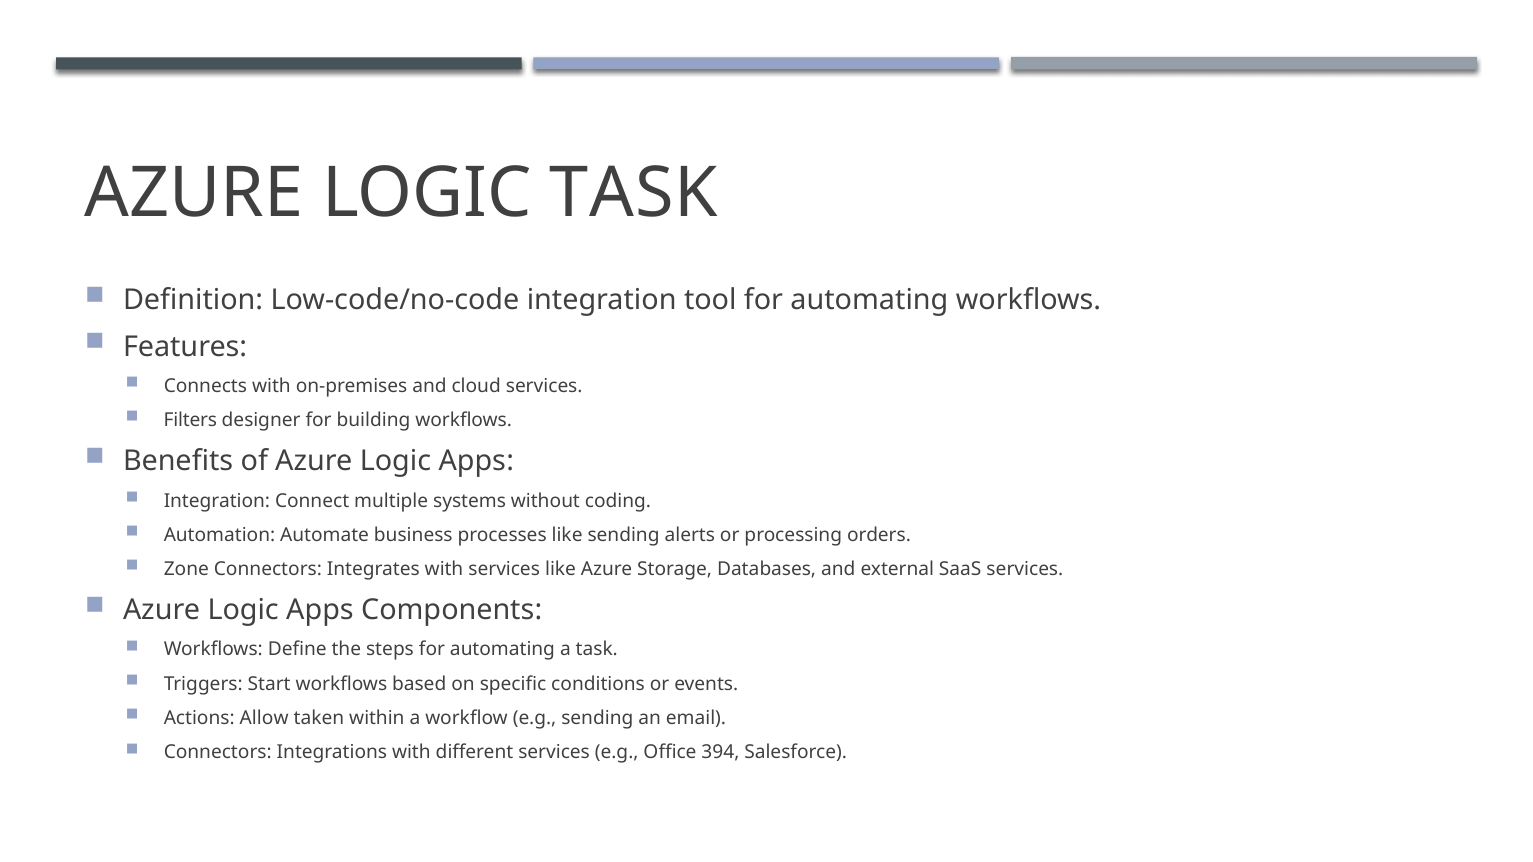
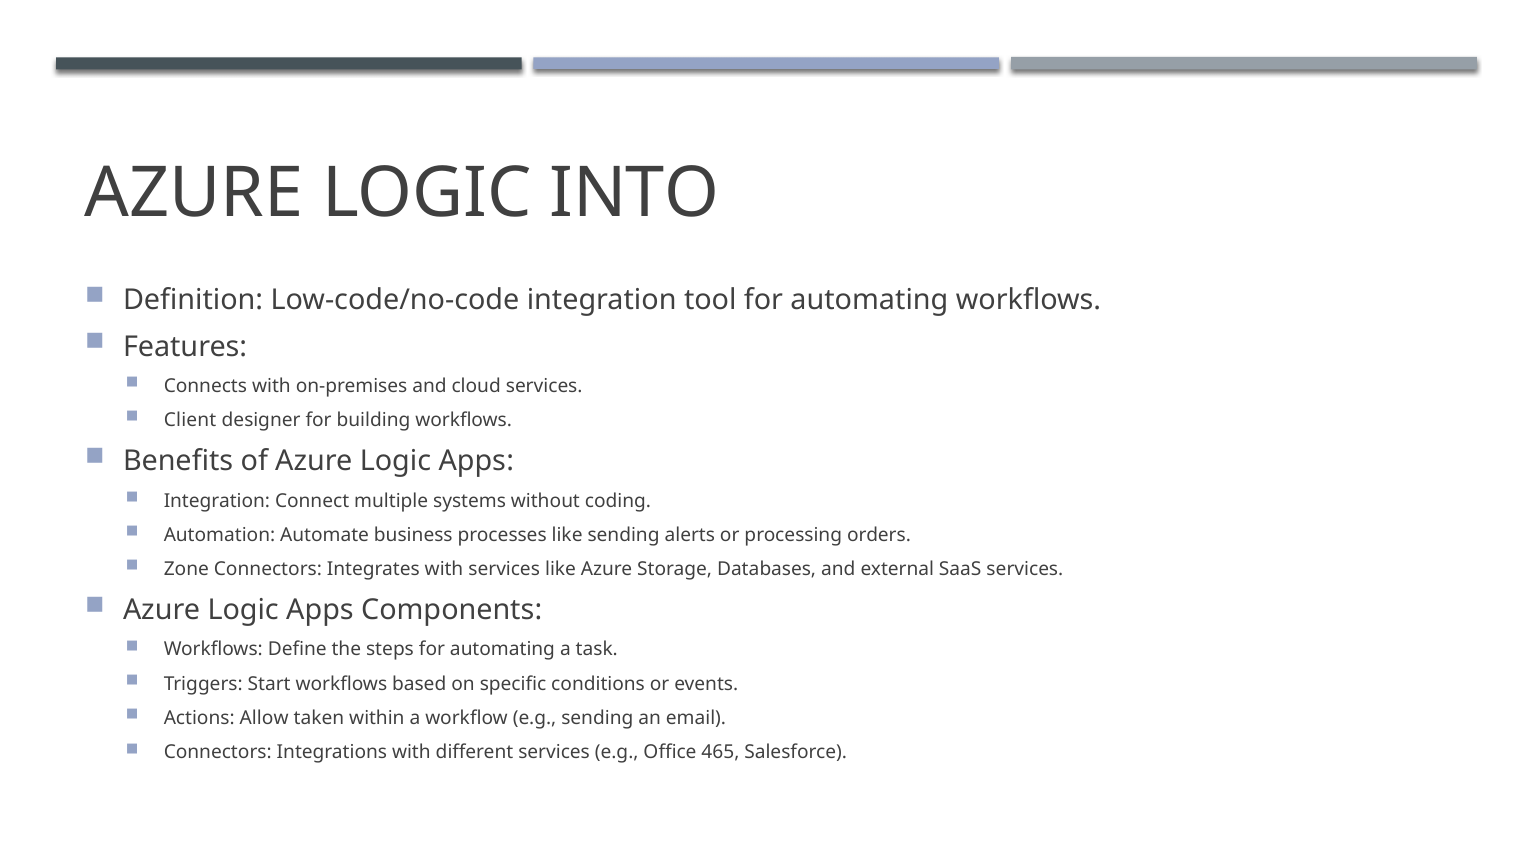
LOGIC TASK: TASK -> INTO (635, 194)
Filters: Filters -> Client (190, 420)
394: 394 -> 465 (720, 752)
